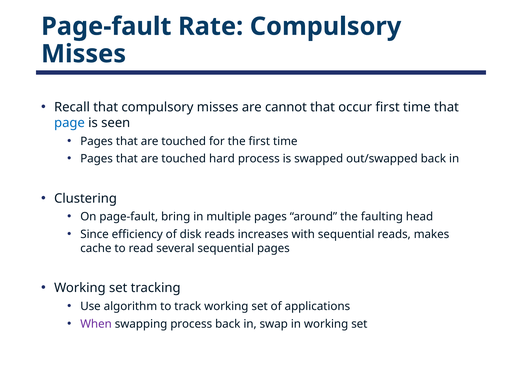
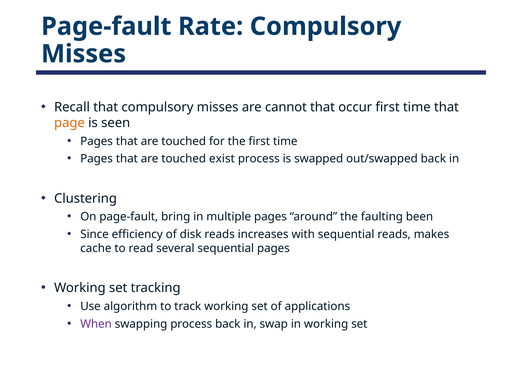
page colour: blue -> orange (70, 123)
hard: hard -> exist (222, 159)
head: head -> been (420, 217)
